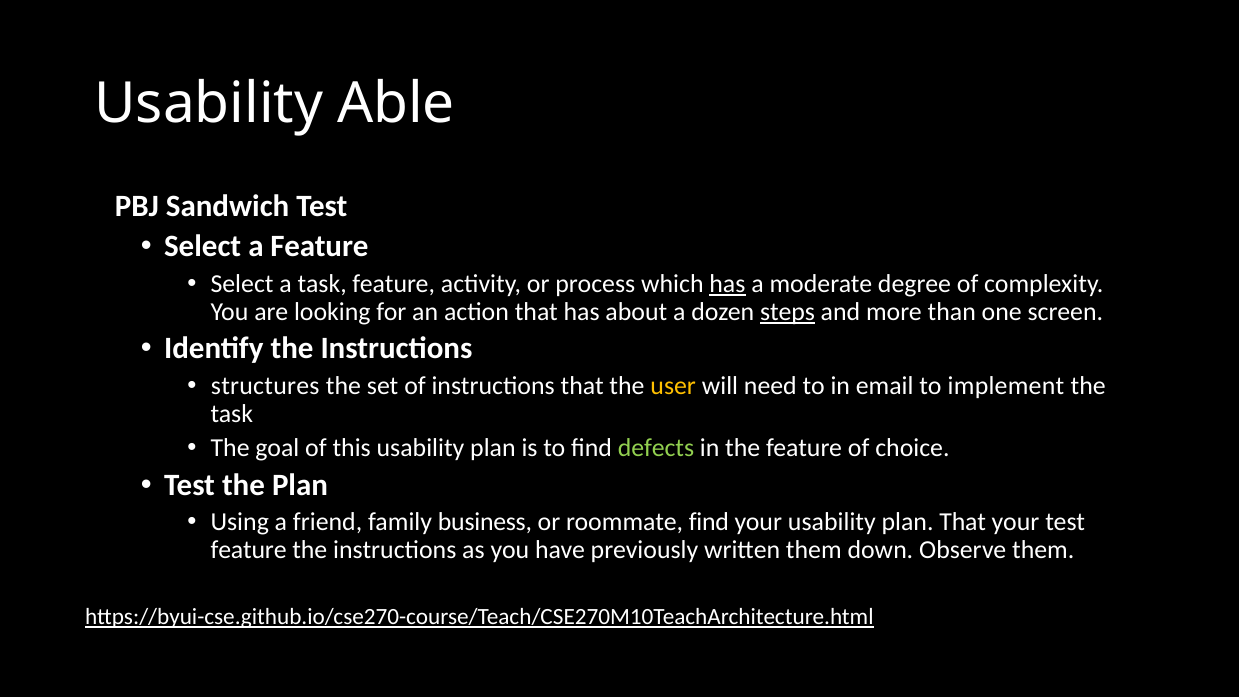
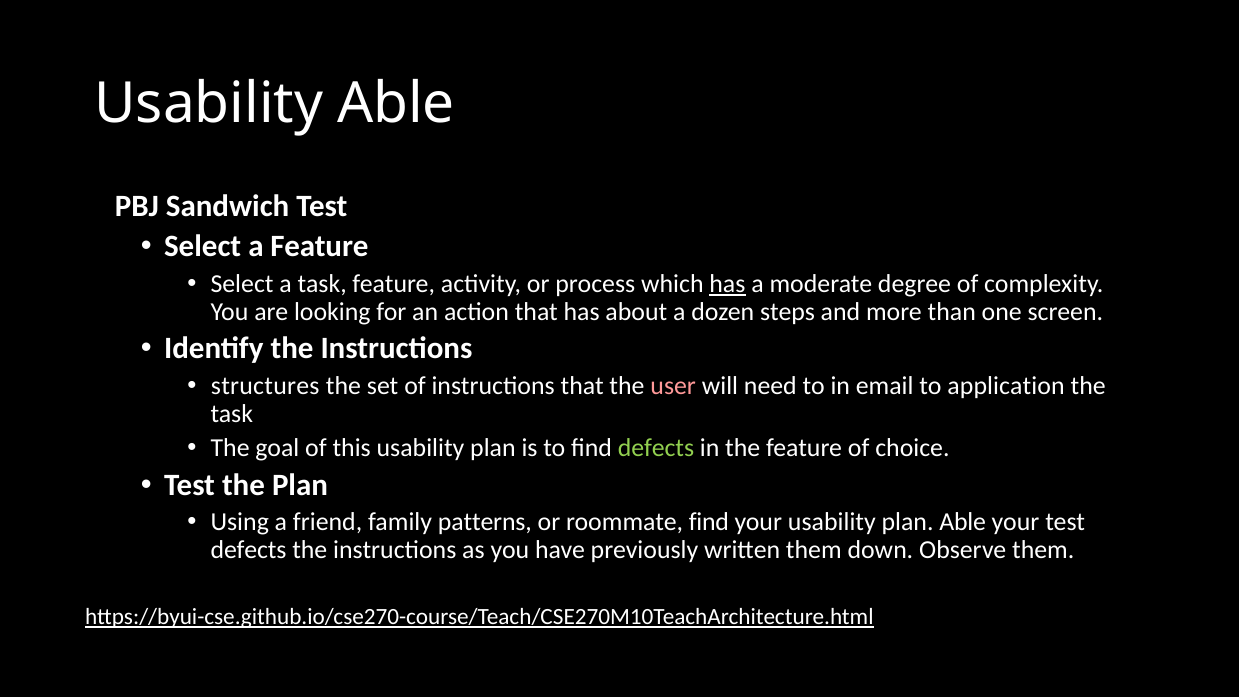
steps underline: present -> none (788, 312)
user colour: yellow -> pink (673, 386)
implement: implement -> application (1006, 386)
business: business -> patterns (485, 522)
plan That: That -> Able (963, 522)
feature: feature -> defects (249, 550)
